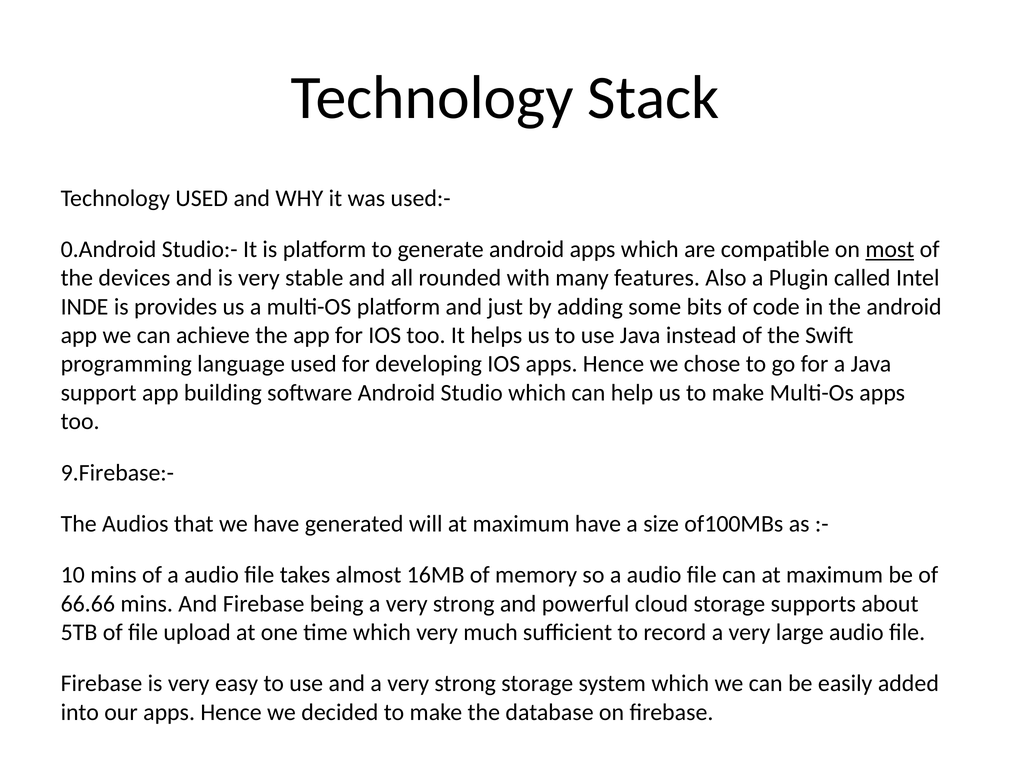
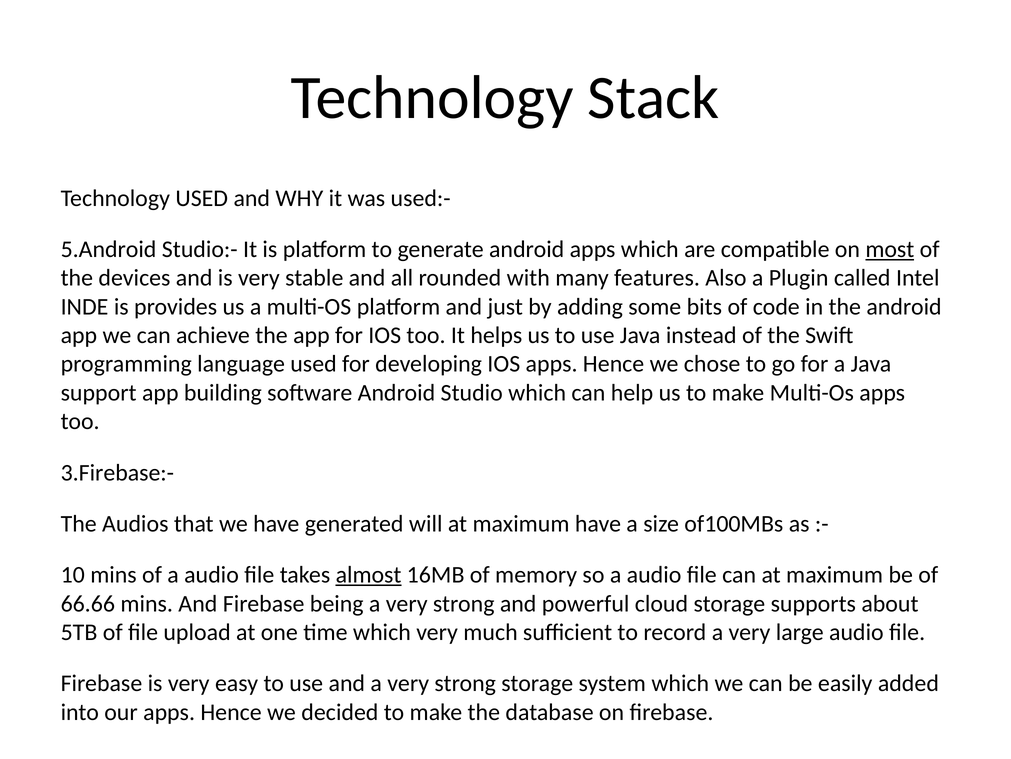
0.Android: 0.Android -> 5.Android (109, 249)
9.Firebase:-: 9.Firebase:- -> 3.Firebase:- (117, 472)
almost underline: none -> present (369, 574)
